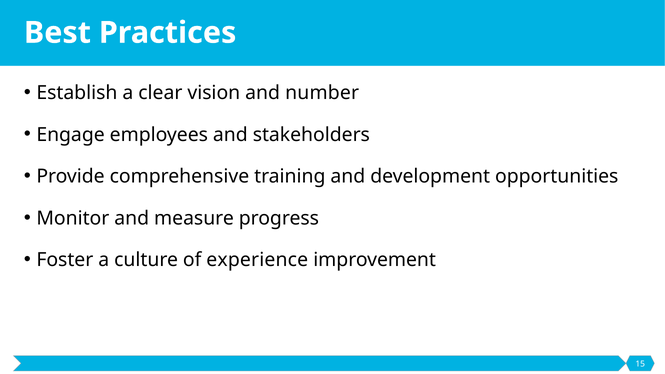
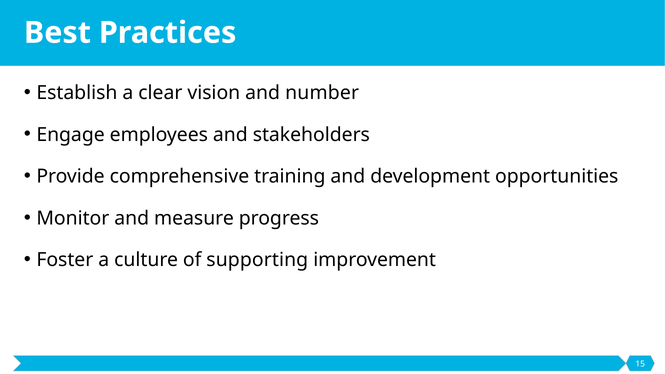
experience: experience -> supporting (257, 260)
